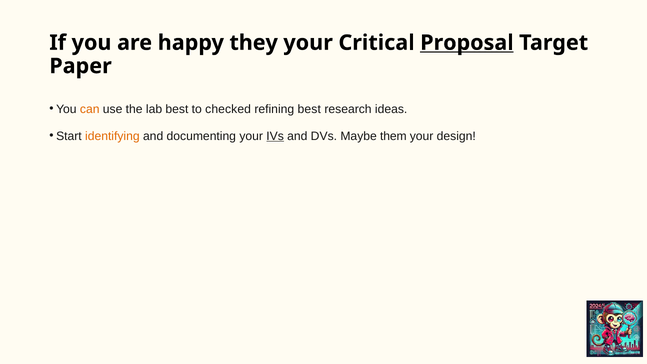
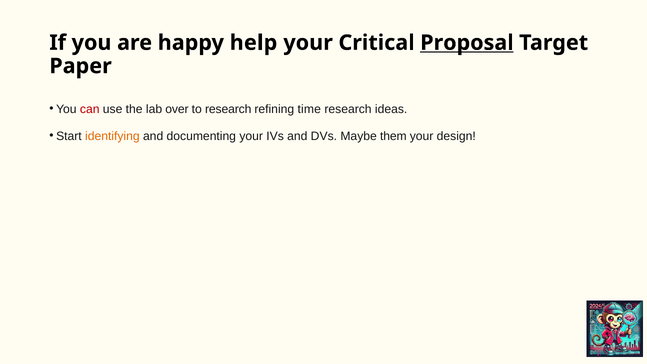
they: they -> help (254, 43)
can colour: orange -> red (90, 109)
lab best: best -> over (177, 109)
to checked: checked -> research (228, 109)
refining best: best -> time (309, 109)
IVs underline: present -> none (275, 136)
